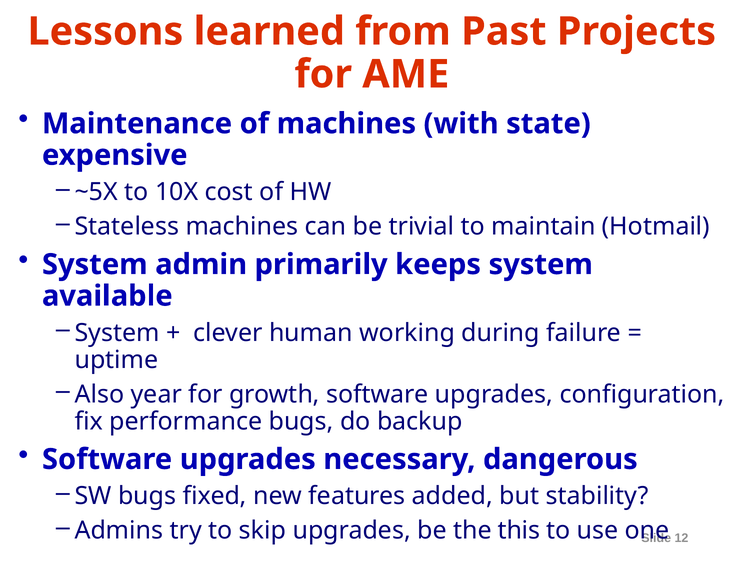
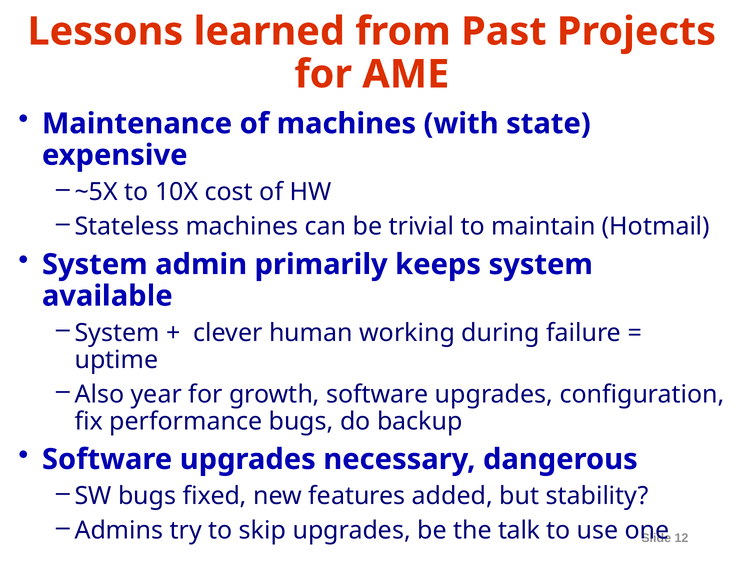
this: this -> talk (519, 530)
